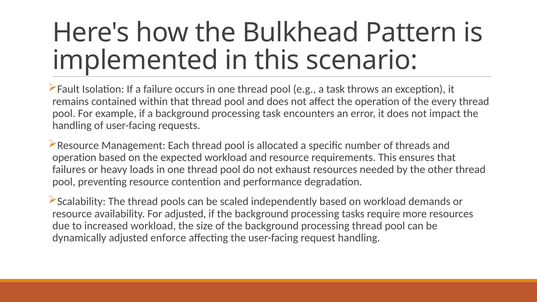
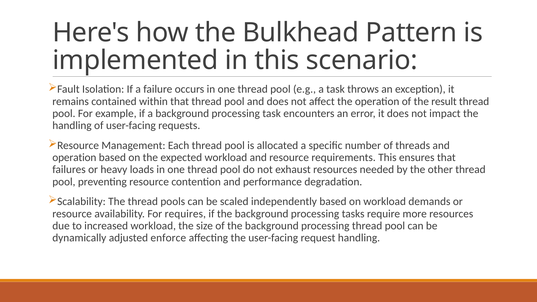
every: every -> result (444, 101)
For adjusted: adjusted -> requires (185, 214)
